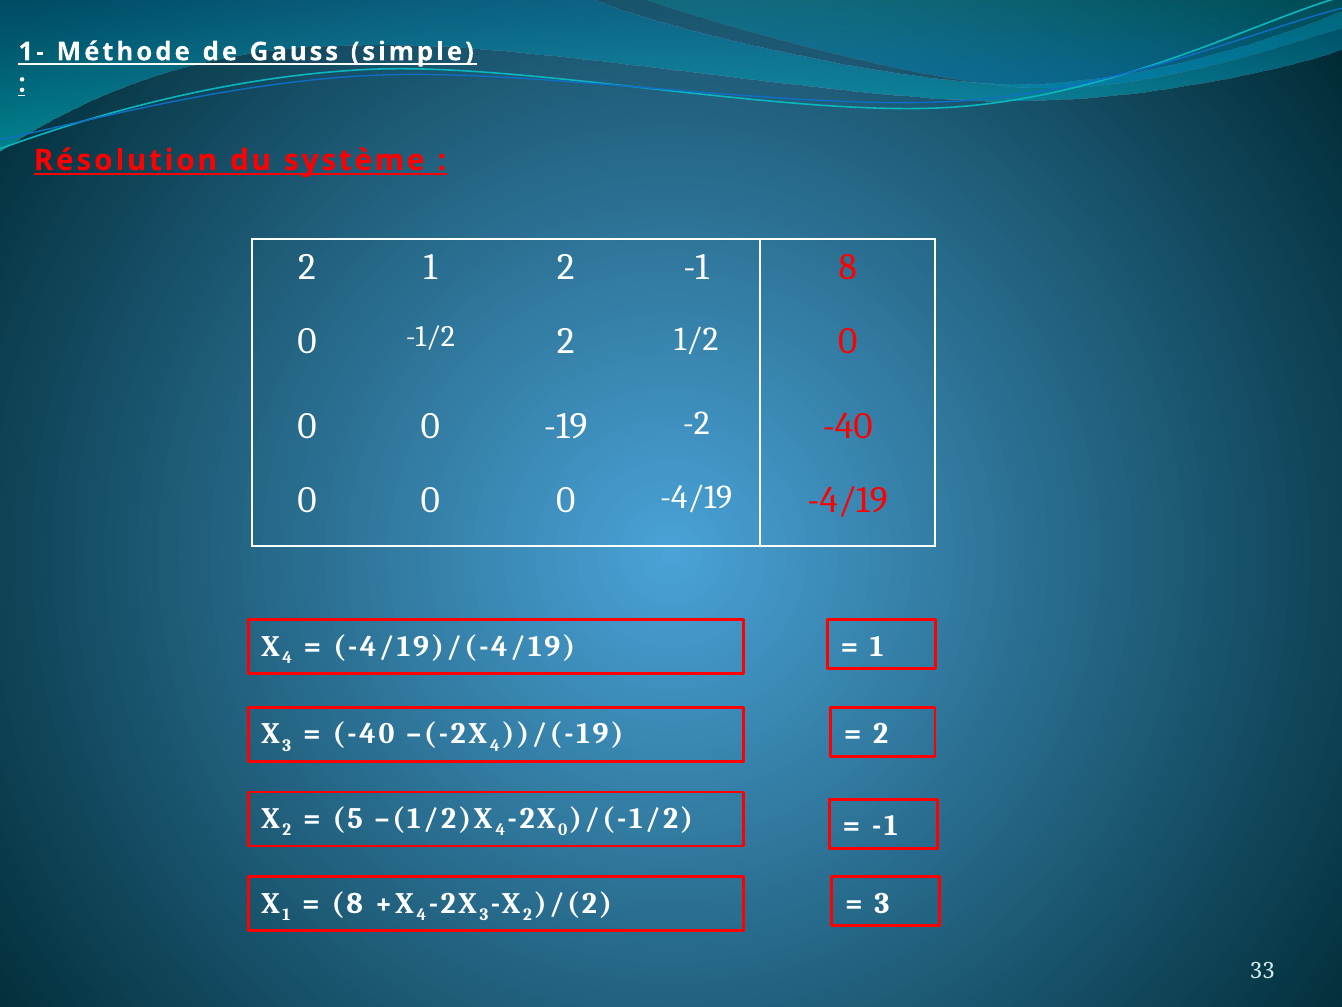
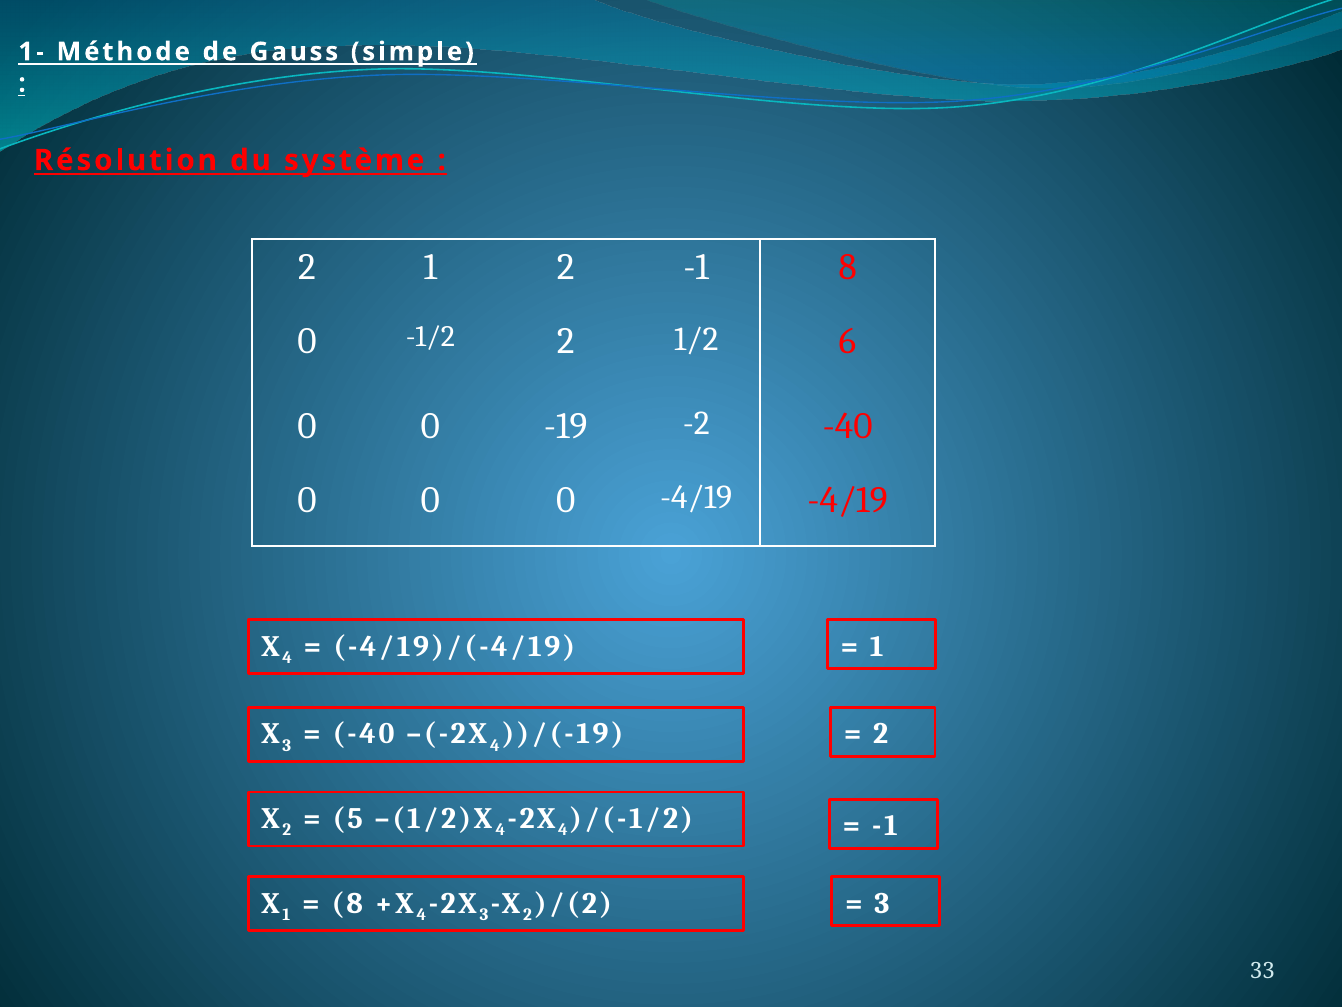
1/2 0: 0 -> 6 (848, 341)
0: 0 -> 4 (563, 830)
